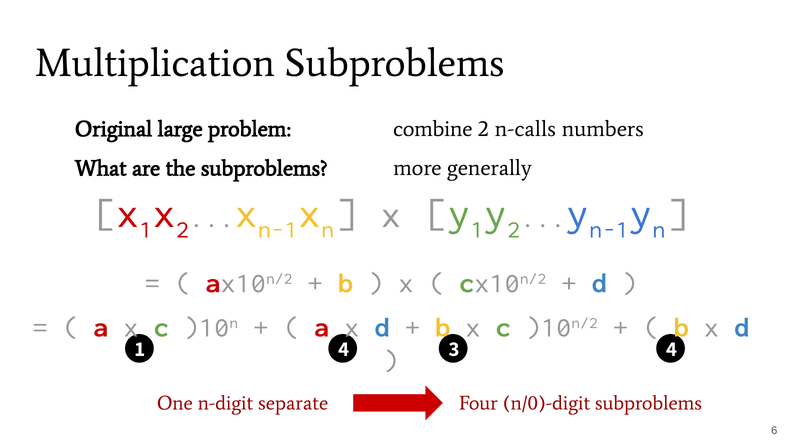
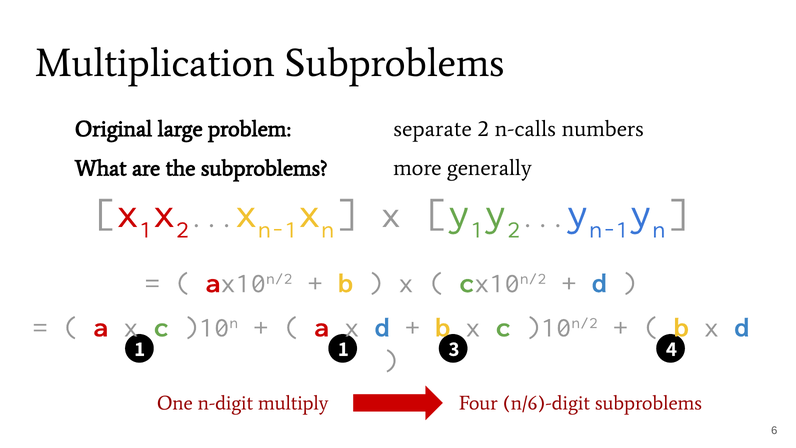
combine: combine -> separate (433, 129)
1 4: 4 -> 1 (343, 349)
separate: separate -> multiply (293, 403)
n/0)-digit: n/0)-digit -> n/6)-digit (546, 403)
